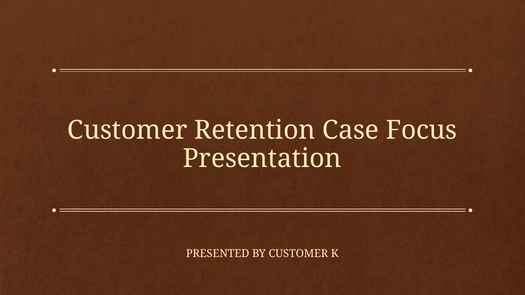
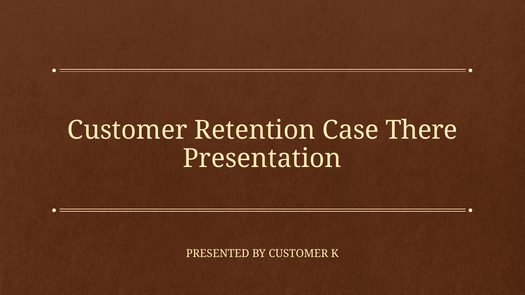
Focus: Focus -> There (422, 130)
